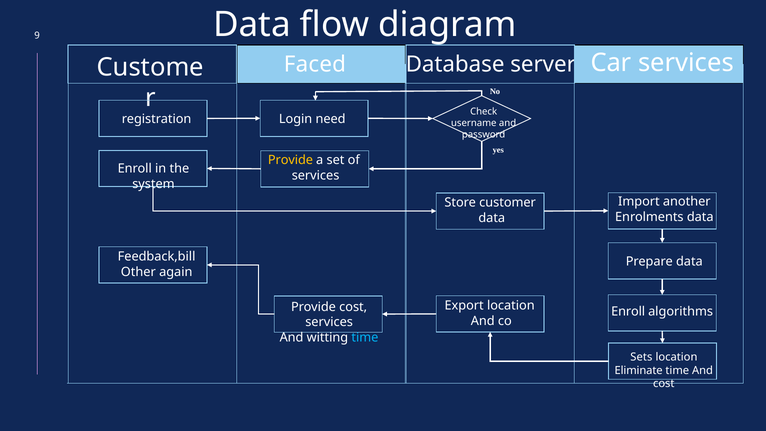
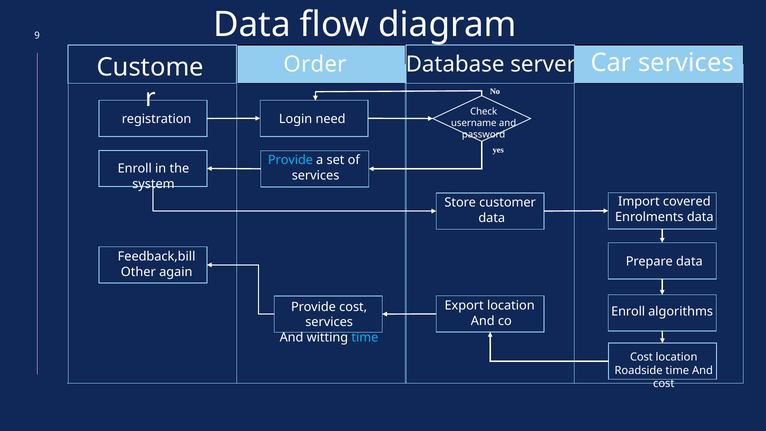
Faced: Faced -> Order (315, 64)
Provide colour: yellow -> light blue (290, 160)
another: another -> covered (687, 202)
Sets: Sets -> Cost (641, 357)
Eliminate: Eliminate -> Roadside (639, 370)
